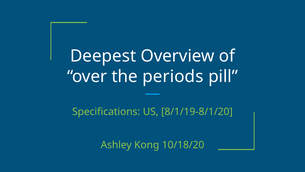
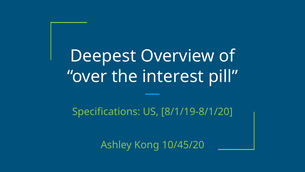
periods: periods -> interest (173, 76)
10/18/20: 10/18/20 -> 10/45/20 (183, 145)
